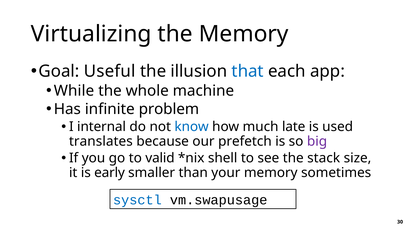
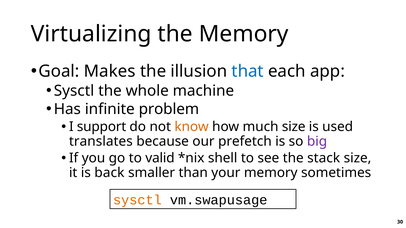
Useful: Useful -> Makes (110, 71)
While: While -> Sysctl (74, 91)
internal: internal -> support (102, 127)
know colour: blue -> orange (192, 127)
much late: late -> size (294, 127)
early: early -> back (109, 173)
sysctl colour: blue -> orange (137, 200)
